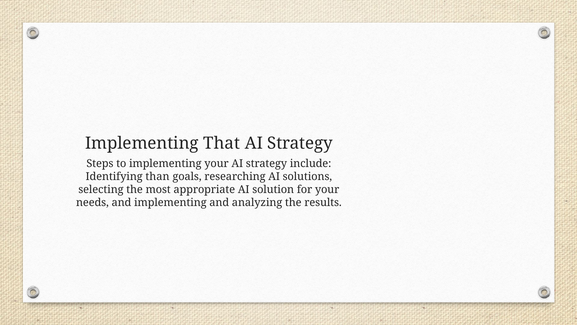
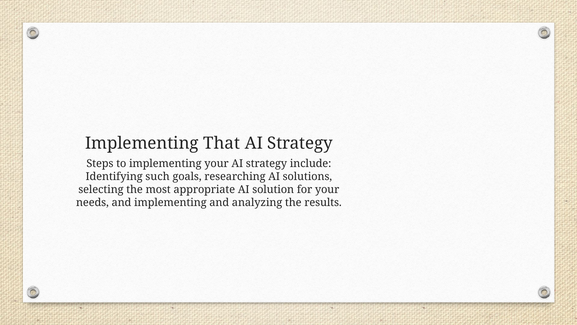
than: than -> such (158, 176)
